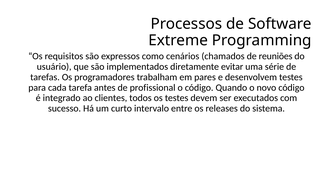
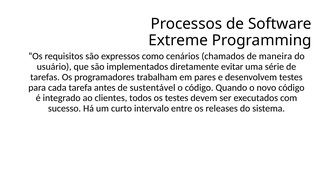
reuniões: reuniões -> maneira (275, 56)
profissional: profissional -> sustentável (153, 88)
